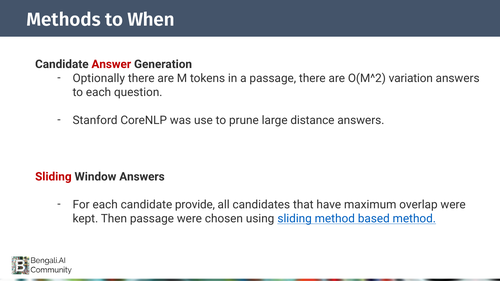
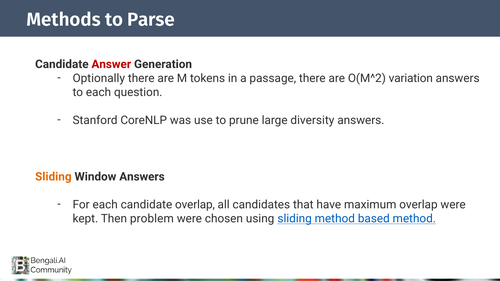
When: When -> Parse (151, 20)
distance: distance -> diversity (312, 121)
Sliding colour: red -> orange (53, 177)
candidate provide: provide -> overlap (195, 205)
Then passage: passage -> problem (152, 219)
